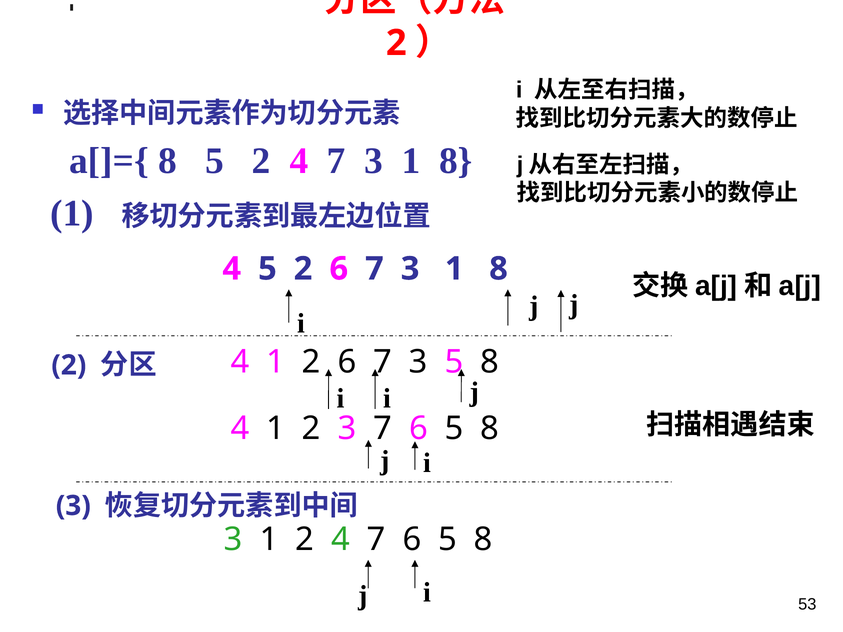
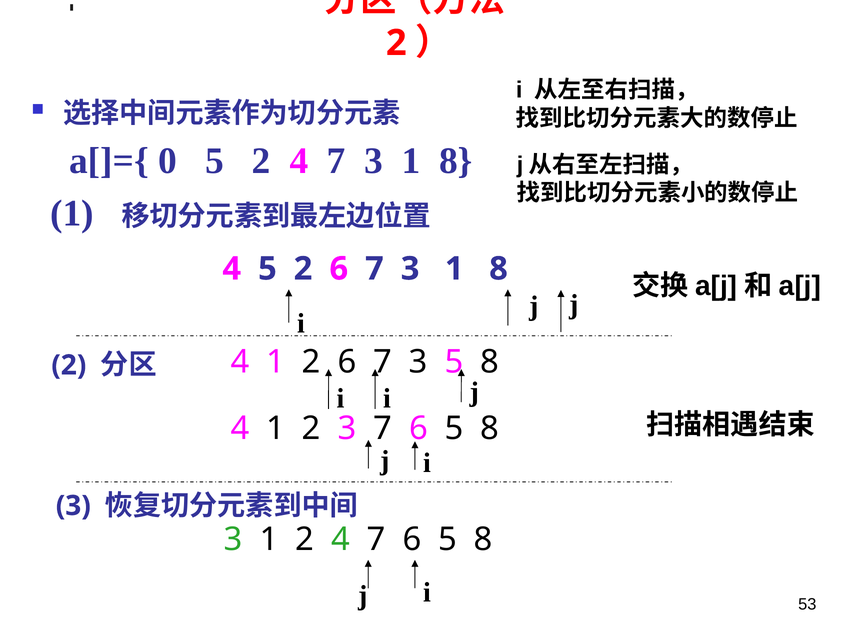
a[]={ 8: 8 -> 0 (168, 161)
